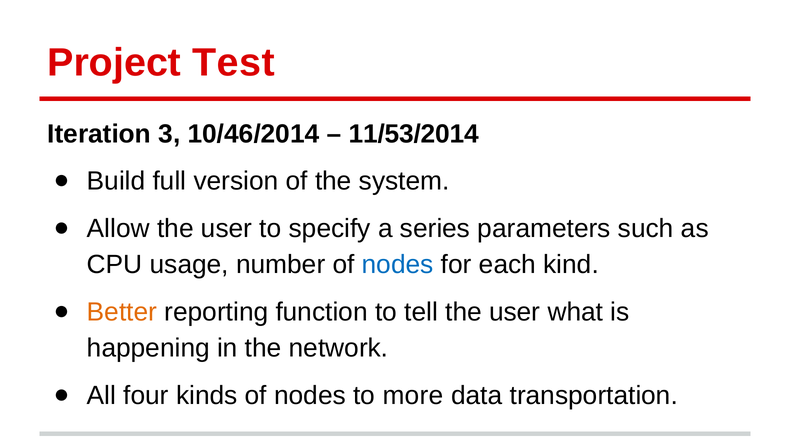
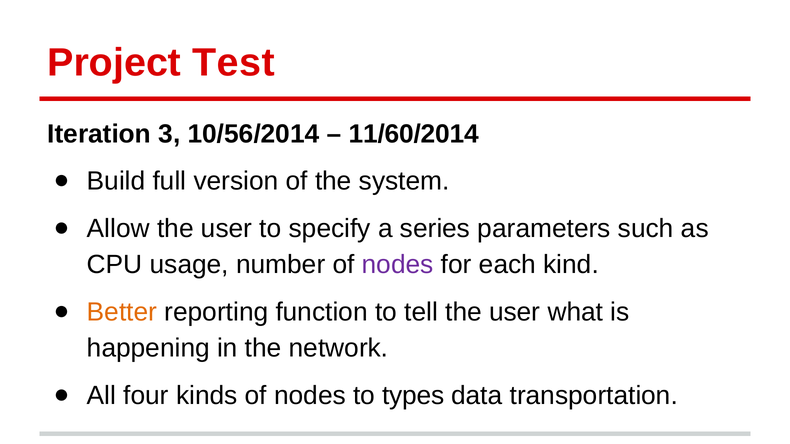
10/46/2014: 10/46/2014 -> 10/56/2014 (254, 134)
11/53/2014: 11/53/2014 -> 11/60/2014 (414, 134)
nodes colour: blue -> purple (398, 265)
more: more -> types (413, 396)
